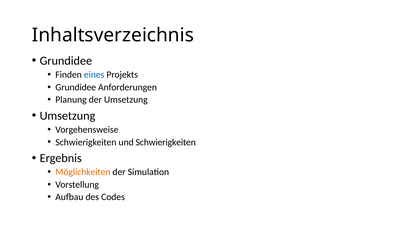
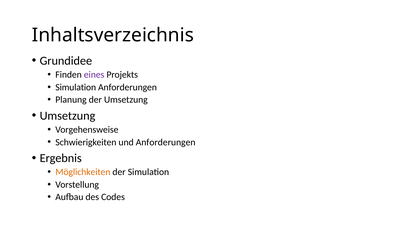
eines colour: blue -> purple (94, 75)
Grundidee: Grundidee -> Simulation (76, 87)
und Schwierigkeiten: Schwierigkeiten -> Anforderungen (166, 142)
